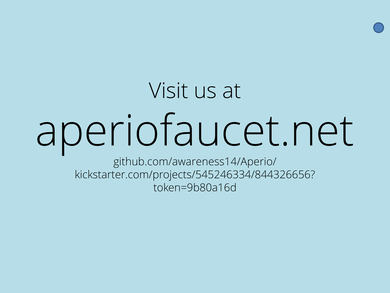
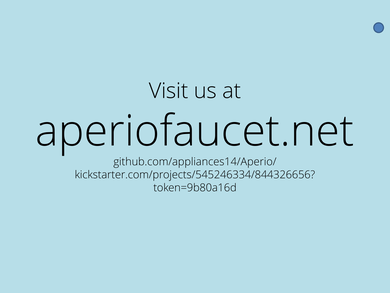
github.com/awareness14/Aperio/: github.com/awareness14/Aperio/ -> github.com/appliances14/Aperio/ (195, 161)
